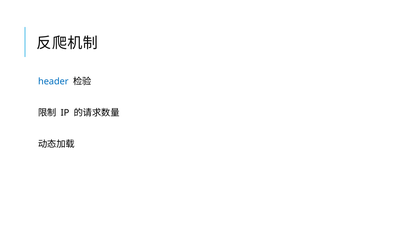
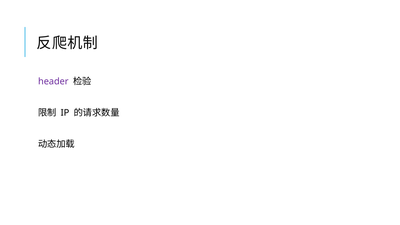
header colour: blue -> purple (53, 81)
